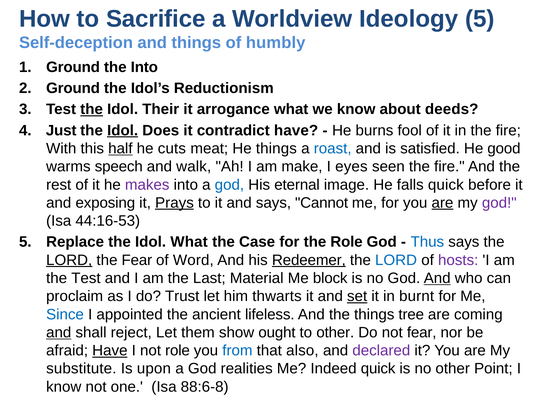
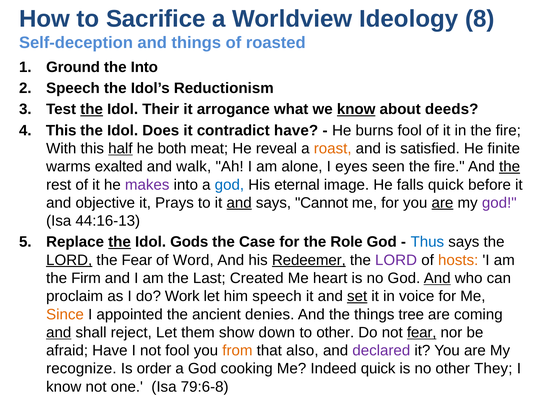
Ideology 5: 5 -> 8 (480, 19)
humbly: humbly -> roasted (276, 43)
2 Ground: Ground -> Speech (73, 88)
know underline: none -> present (356, 109)
Just: Just -> This (61, 130)
Idol underline: present -> none (123, 130)
cuts: cuts -> both (172, 149)
He things: things -> reveal (276, 149)
roast colour: blue -> orange (333, 149)
good: good -> finite (504, 149)
speech: speech -> exalted (119, 167)
make: make -> alone (302, 167)
the underline: none -> present (510, 167)
exposing: exposing -> objective (105, 203)
Prays underline: present -> none (174, 203)
and underline: none -> present (239, 203)
44:16-53: 44:16-53 -> 44:16-13 (108, 221)
the underline: none -> present (120, 242)
Idol What: What -> Gods (189, 242)
LORD colour: blue -> purple (396, 260)
hosts colour: purple -> orange (458, 260)
the Test: Test -> Firm (86, 278)
Material: Material -> Created (257, 278)
block: block -> heart (330, 278)
Trust: Trust -> Work (182, 296)
him thwarts: thwarts -> speech (277, 296)
burnt: burnt -> voice (417, 296)
Since colour: blue -> orange (65, 315)
lifeless: lifeless -> denies (270, 315)
ought: ought -> down (277, 333)
fear underline: none -> present (422, 333)
Have underline: present -> none (110, 351)
not role: role -> fool (177, 351)
from colour: blue -> orange (237, 351)
substitute: substitute -> recognize (81, 369)
upon: upon -> order (154, 369)
realities: realities -> cooking (247, 369)
Point: Point -> They (493, 369)
88:6-8: 88:6-8 -> 79:6-8 (205, 387)
